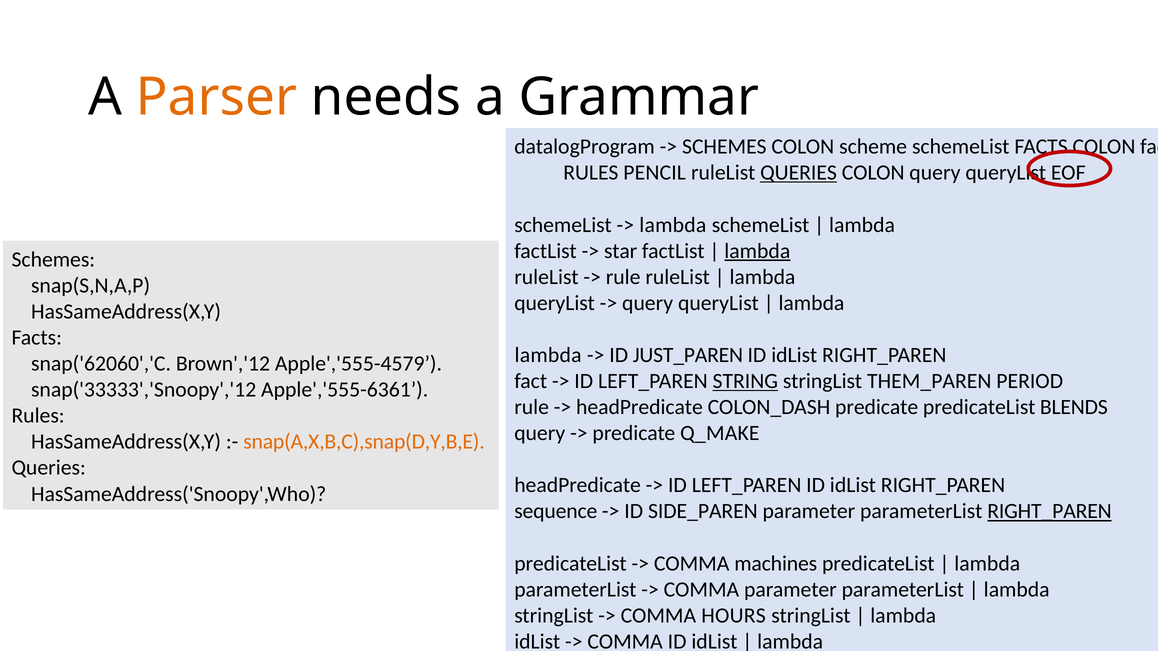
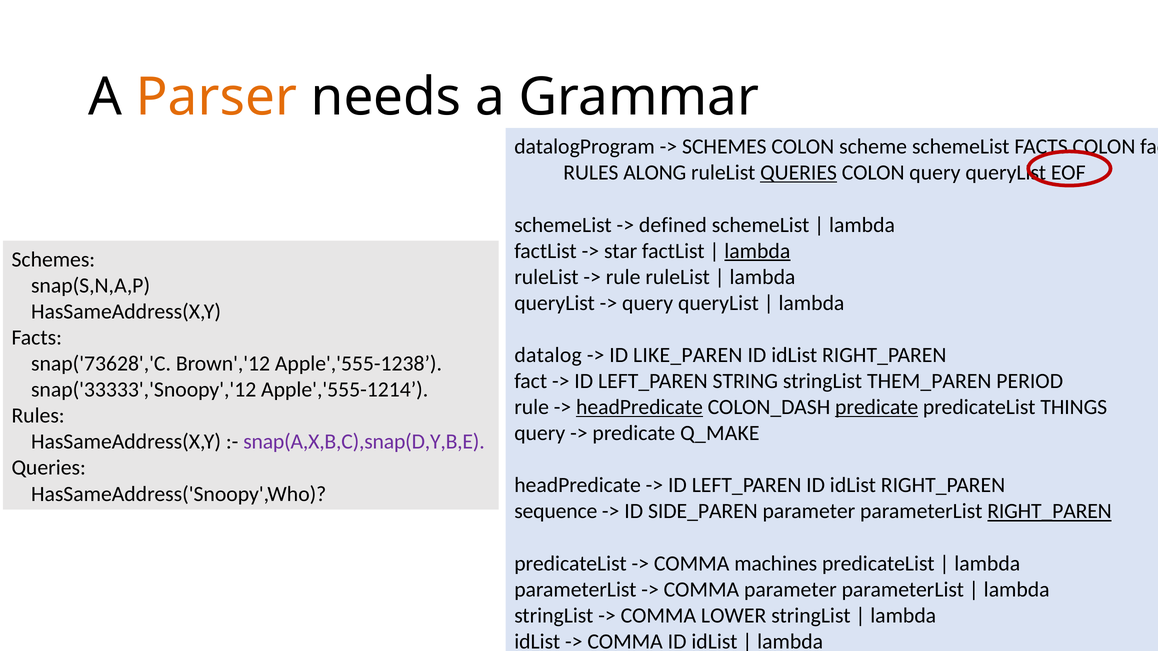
PENCIL: PENCIL -> ALONG (655, 173)
lambda: lambda -> defined (673, 225)
lambda: lambda -> datalog (548, 355)
JUST_PAREN: JUST_PAREN -> LIKE_PAREN (688, 355)
snap('62060','C: snap('62060','C -> snap('73628','C (101, 364)
Apple','555-4579: Apple','555-4579 -> Apple','555-1238 (358, 364)
STRING underline: present -> none (745, 381)
Apple','555-6361: Apple','555-6361 -> Apple','555-1214 (345, 390)
headPredicate underline: none -> present (639, 407)
predicate underline: none -> present (877, 407)
BLENDS: BLENDS -> THINGS (1074, 407)
snap(A,X,B,C),snap(D,Y,B,E colour: orange -> purple (364, 442)
HOURS: HOURS -> LOWER (734, 616)
